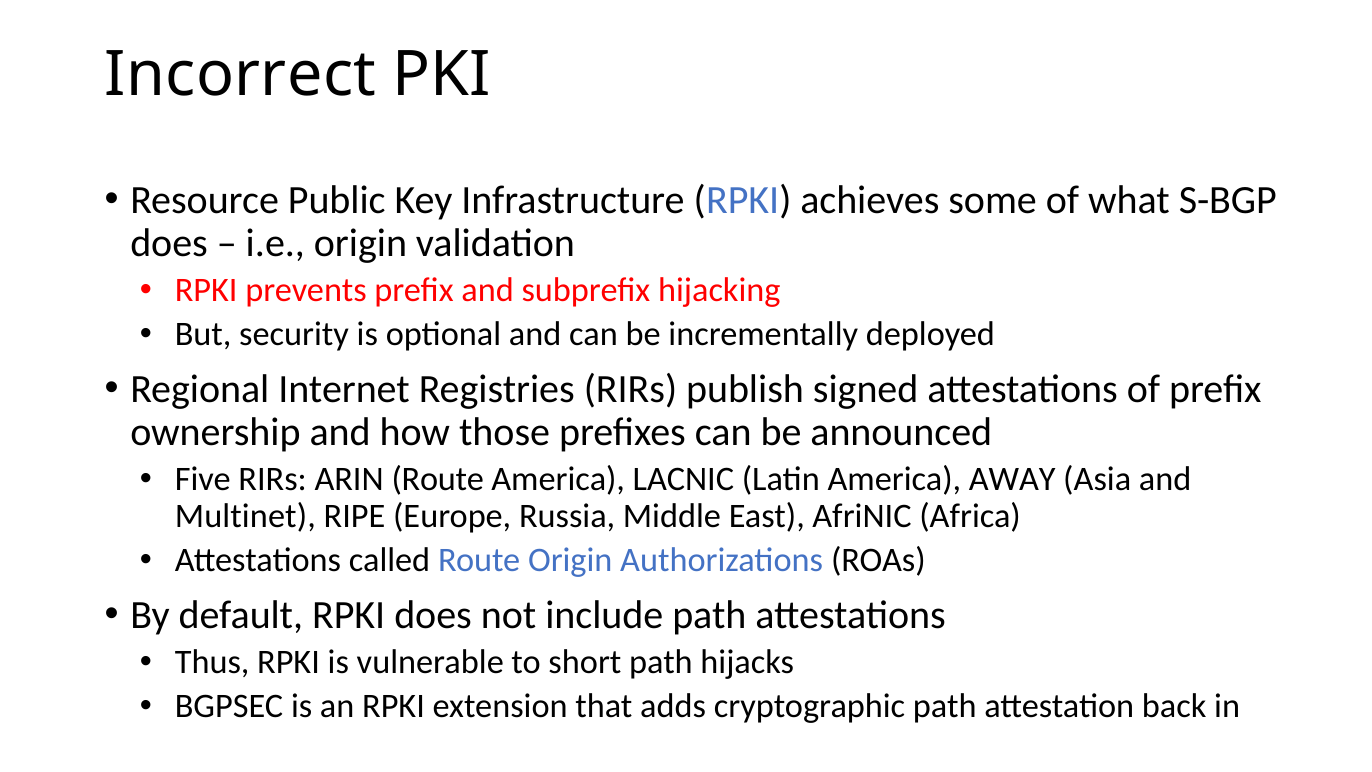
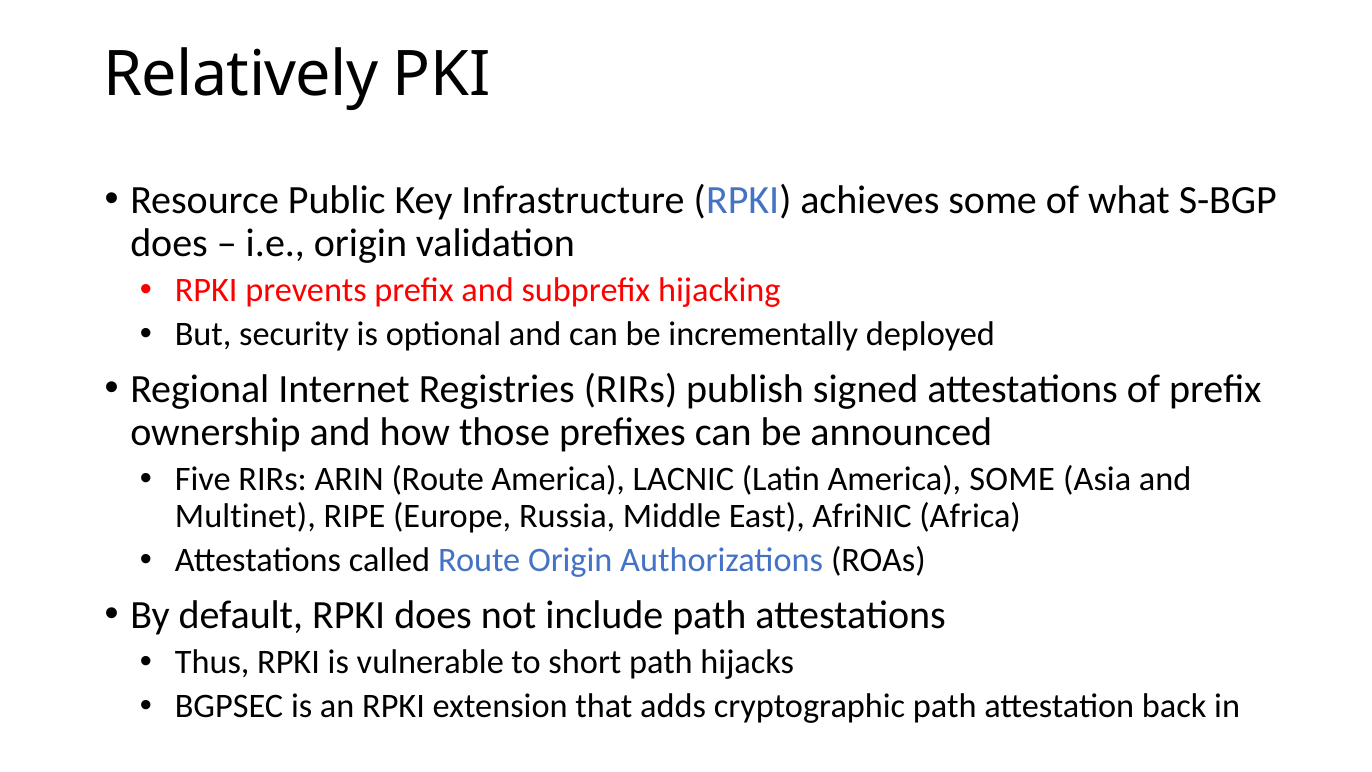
Incorrect: Incorrect -> Relatively (241, 75)
America AWAY: AWAY -> SOME (1012, 479)
